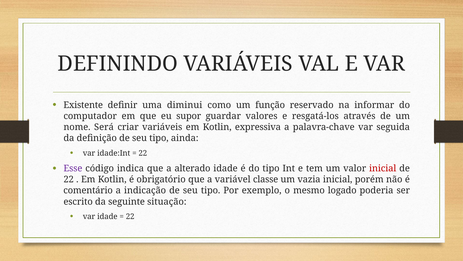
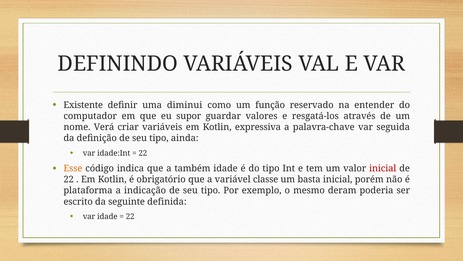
informar: informar -> entender (374, 105)
Será: Será -> Verá (104, 127)
Esse colour: purple -> orange (73, 168)
alterado: alterado -> também (192, 168)
vazia: vazia -> basta (309, 179)
comentário: comentário -> plataforma (88, 190)
logado: logado -> deram (342, 190)
situação: situação -> definida (167, 201)
